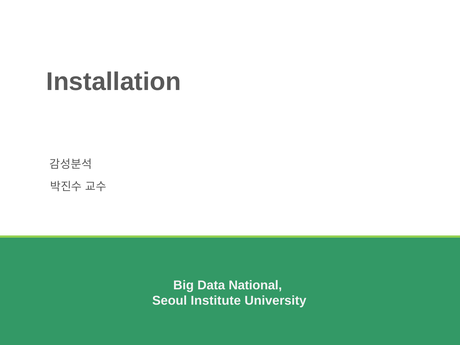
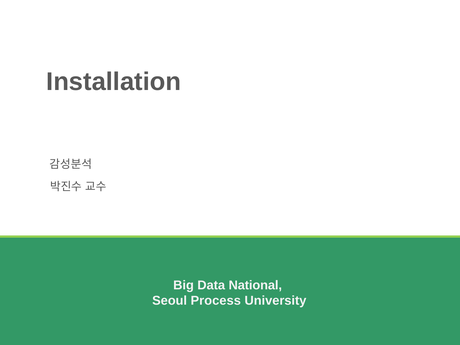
Institute: Institute -> Process (216, 301)
